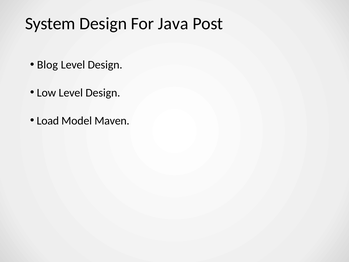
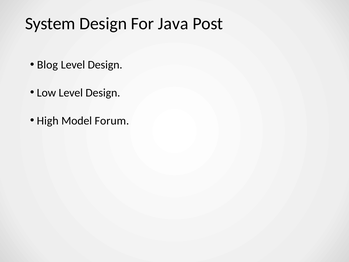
Load: Load -> High (48, 121)
Maven: Maven -> Forum (112, 121)
